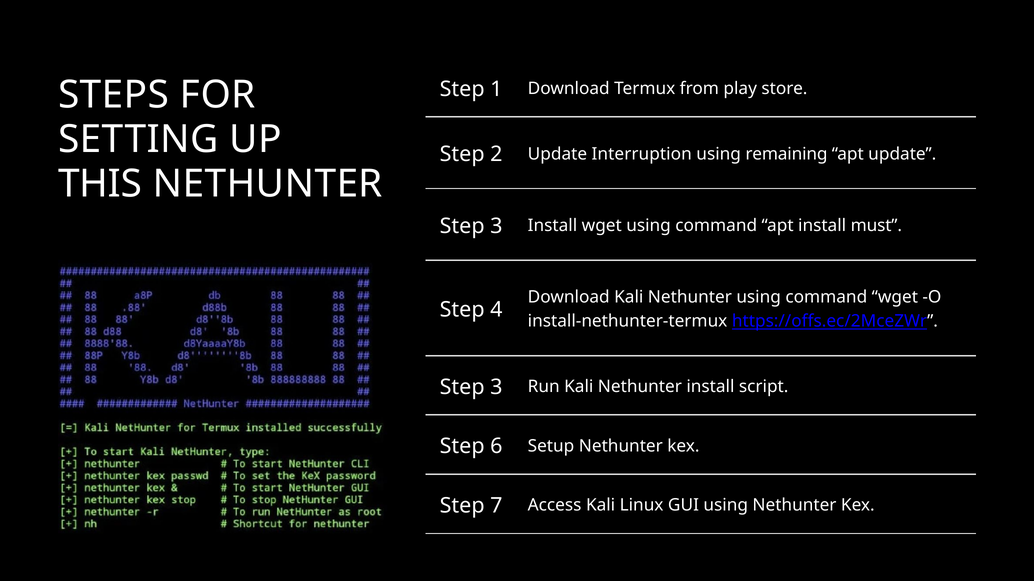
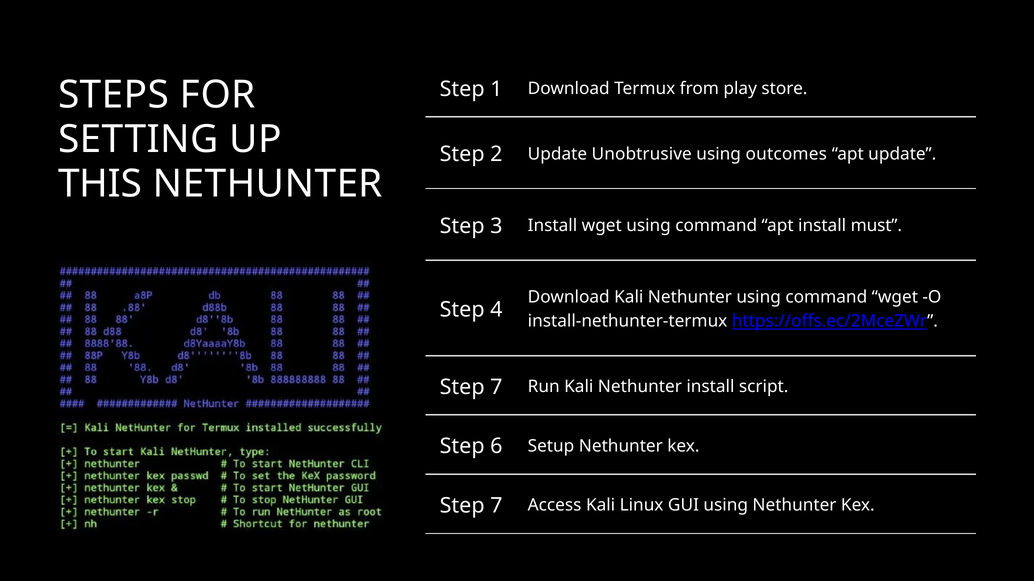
Interruption: Interruption -> Unobtrusive (642, 154)
remaining: remaining -> outcomes (786, 154)
3: 3 -> 7 (496, 387)
